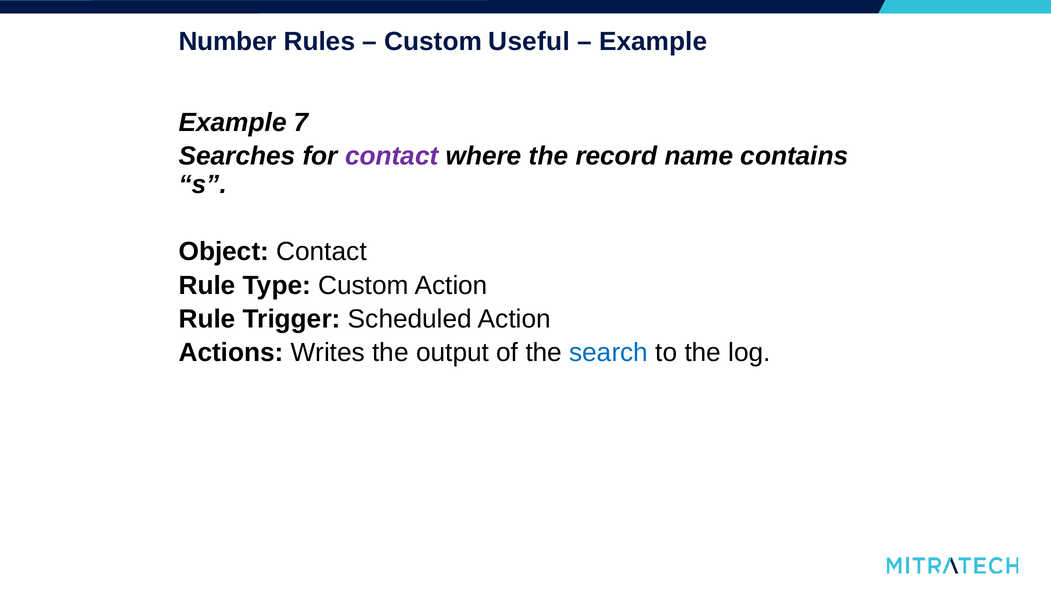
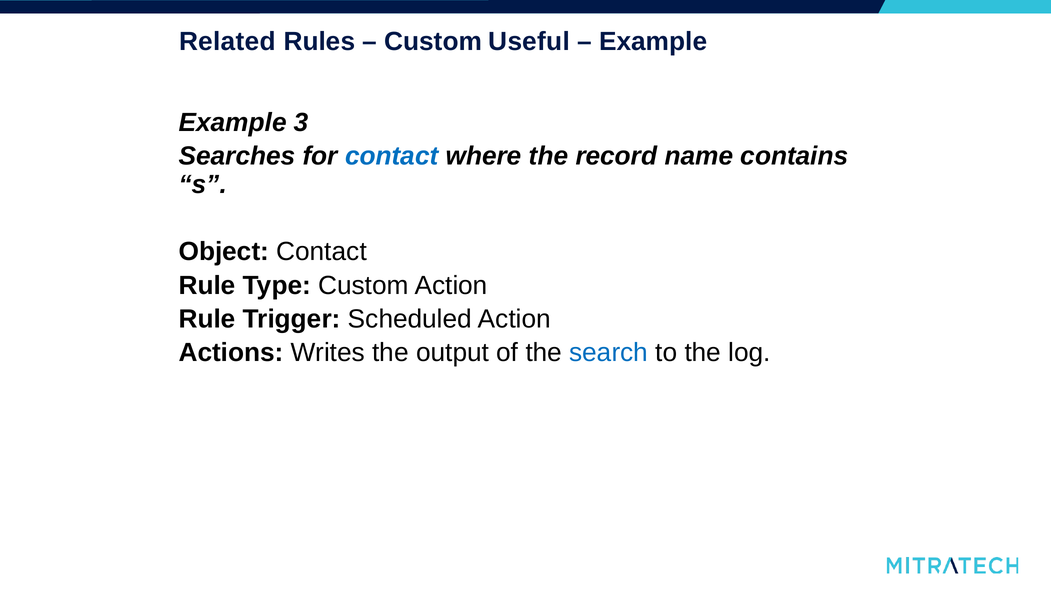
Number: Number -> Related (227, 42)
7: 7 -> 3 (301, 123)
contact colour: purple -> blue (392, 156)
